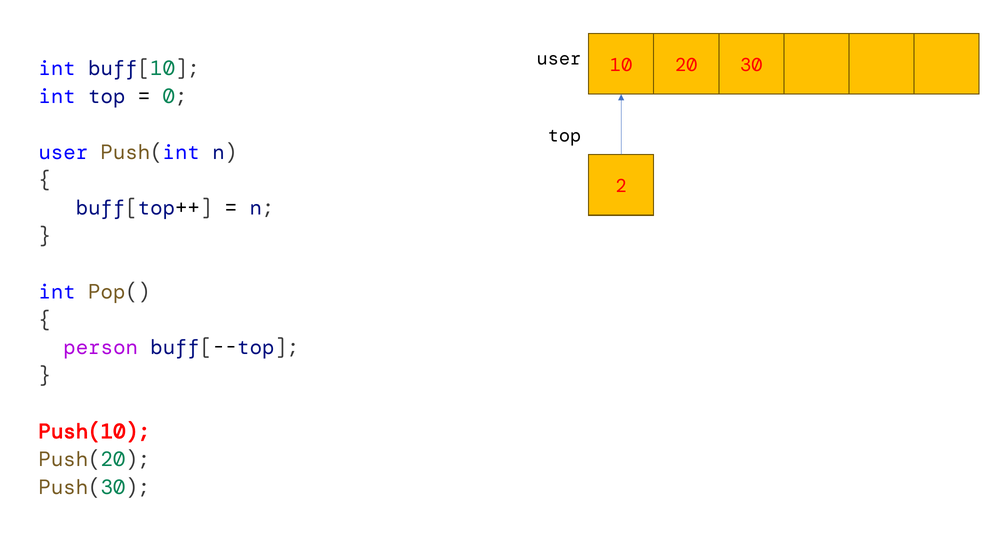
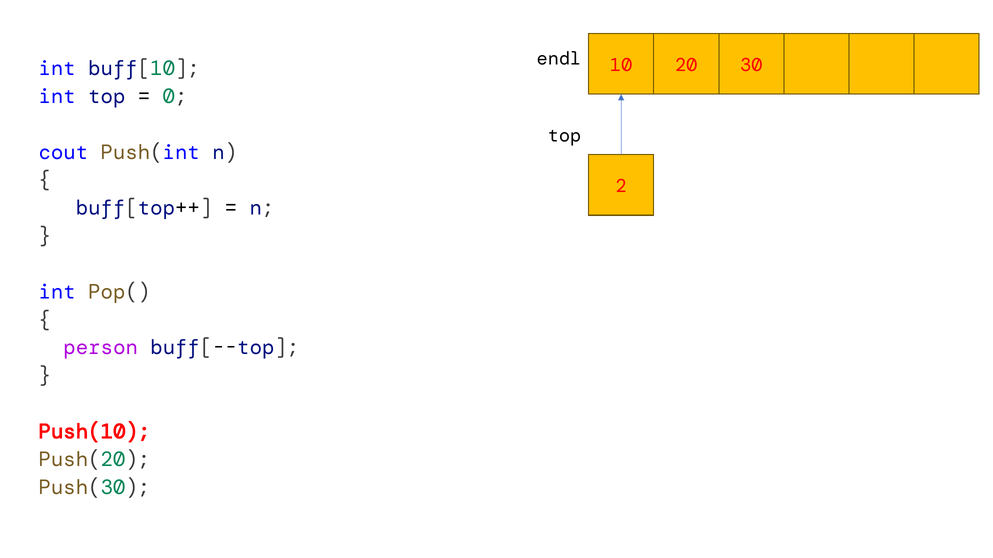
user: user -> endl (559, 59)
user: user -> cout (63, 152)
